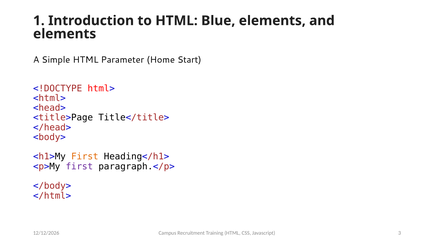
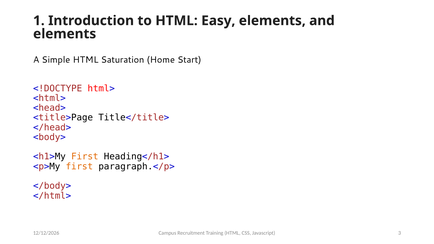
Blue: Blue -> Easy (218, 21)
Parameter: Parameter -> Saturation (123, 60)
first colour: purple -> orange (79, 167)
